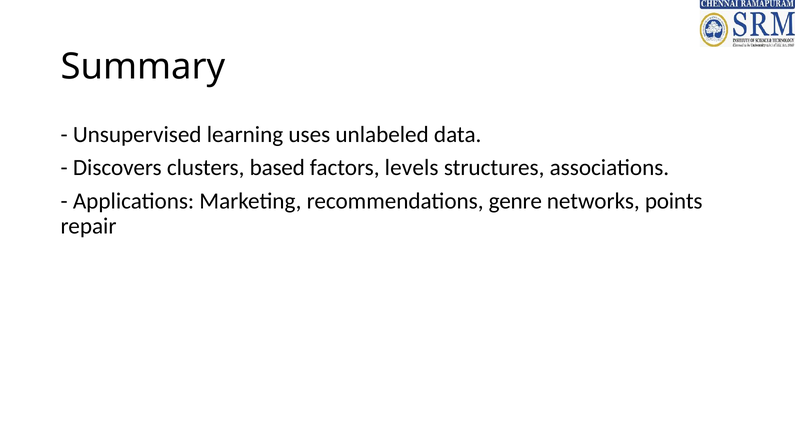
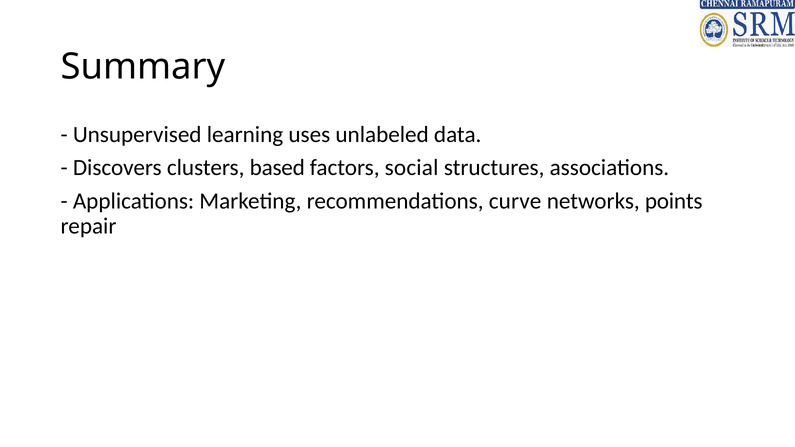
levels: levels -> social (412, 168)
genre: genre -> curve (515, 201)
